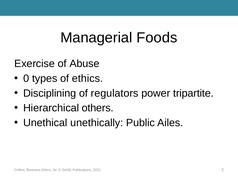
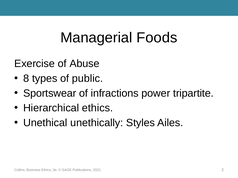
0: 0 -> 8 (26, 79)
of ethics: ethics -> public (88, 79)
Disciplining: Disciplining -> Sportswear (50, 93)
regulators: regulators -> infractions (115, 93)
Hierarchical others: others -> ethics (98, 108)
Public: Public -> Styles (141, 123)
